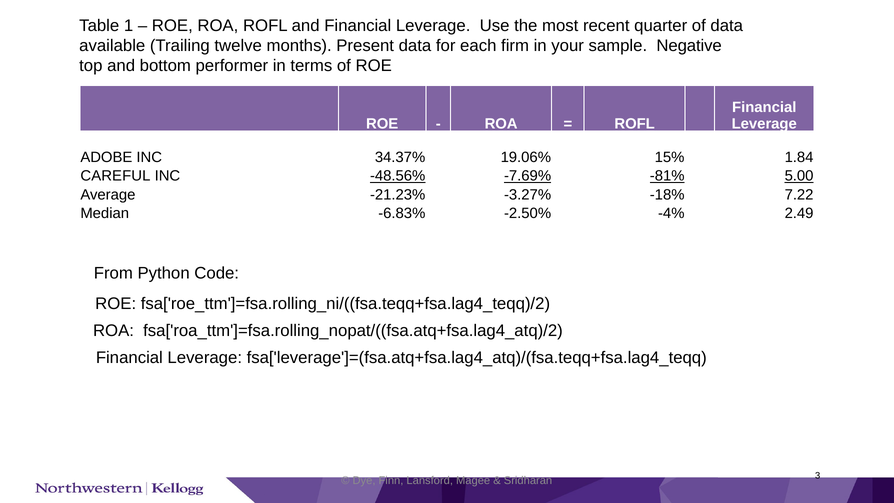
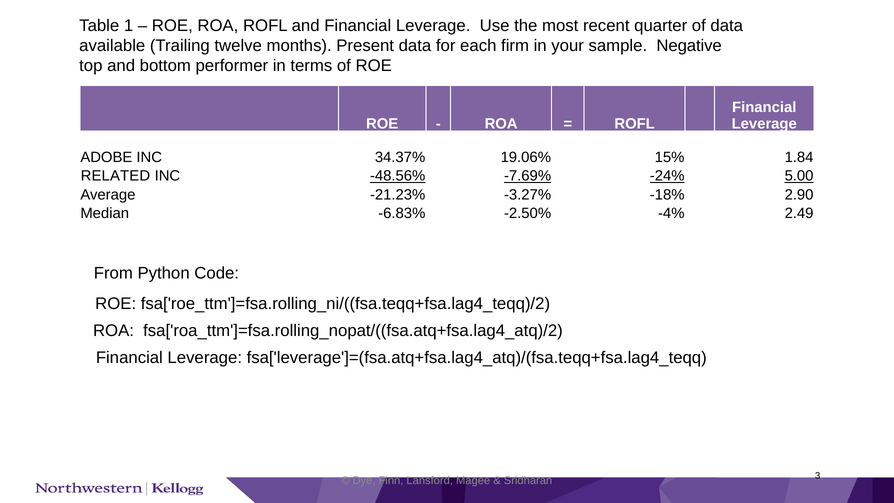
CAREFUL: CAREFUL -> RELATED (115, 176)
-81%: -81% -> -24% (667, 176)
7.22: 7.22 -> 2.90 (799, 195)
